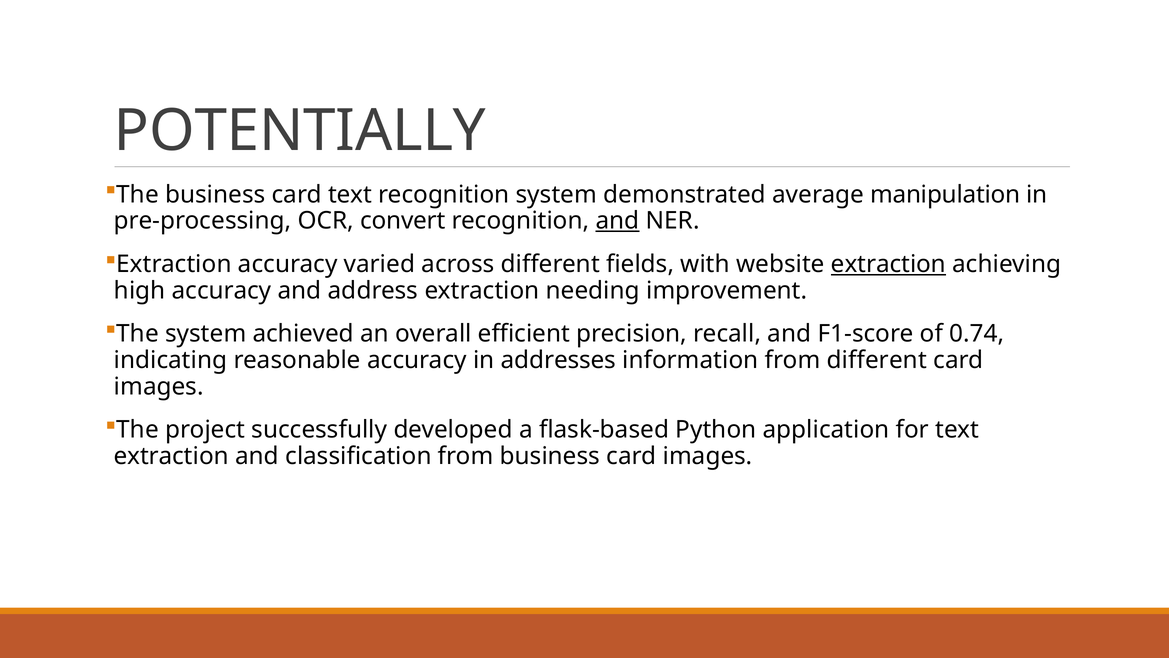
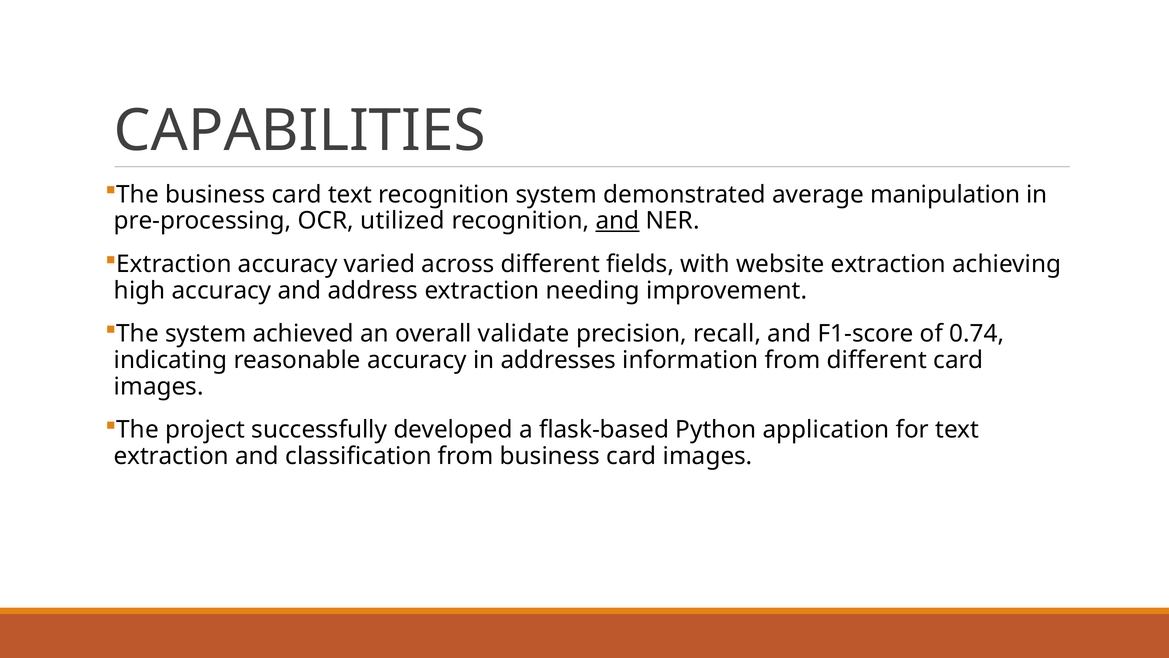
POTENTIALLY: POTENTIALLY -> CAPABILITIES (300, 131)
convert: convert -> utilized (403, 221)
extraction underline: present -> none (888, 264)
efficient: efficient -> validate (524, 334)
